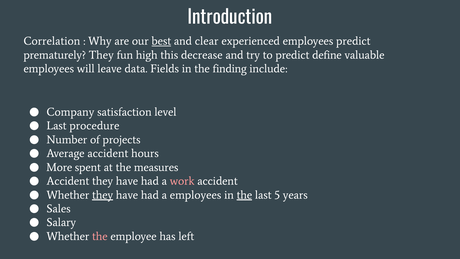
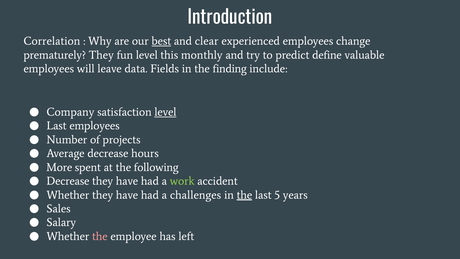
employees predict: predict -> change (353, 41)
fun high: high -> level (147, 55)
decrease: decrease -> monthly (202, 55)
level underline: none -> present (165, 112)
Last procedure: procedure -> employees (94, 126)
Average accident: accident -> decrease (108, 153)
measures: measures -> following (156, 167)
Accident: Accident -> Decrease (68, 181)
work colour: pink -> light green (182, 181)
they underline: present -> none (103, 195)
a employees: employees -> challenges (196, 195)
